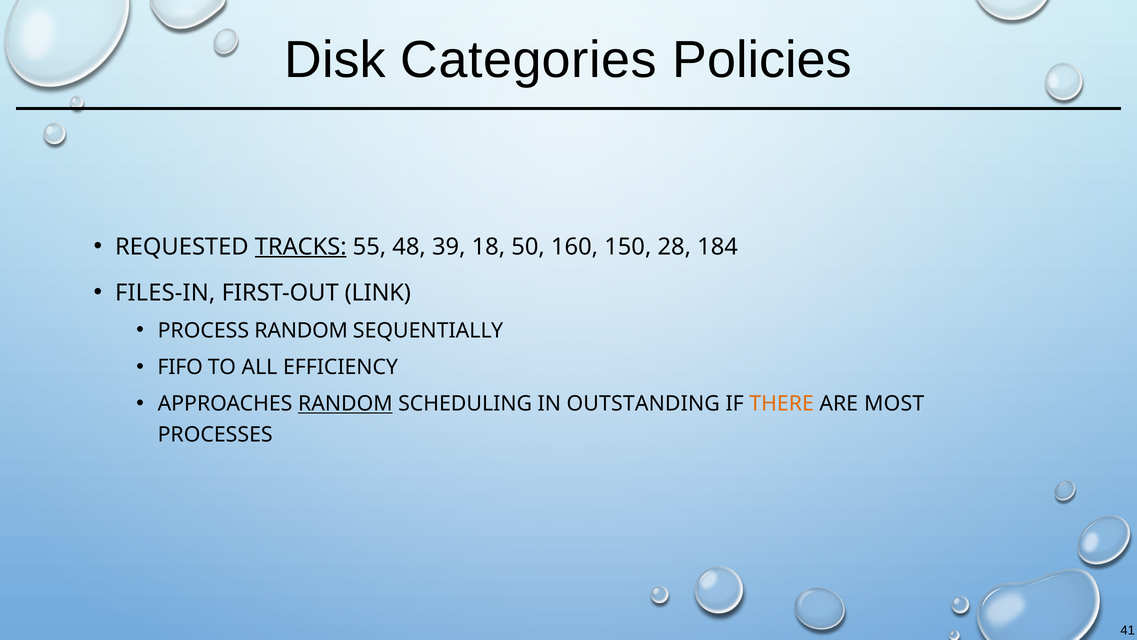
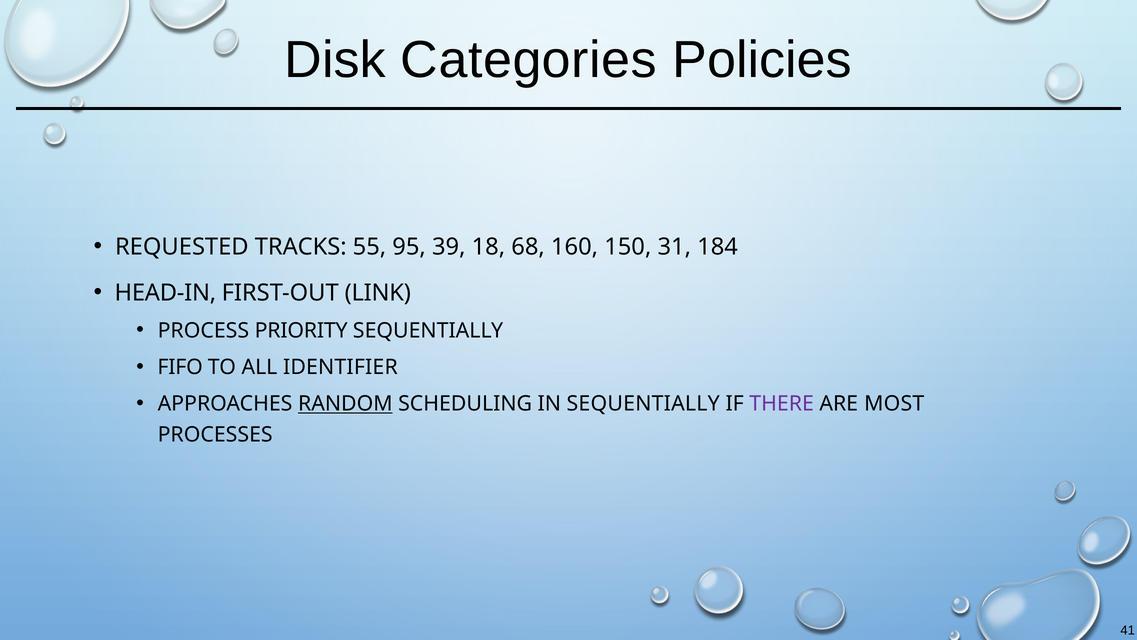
TRACKS underline: present -> none (301, 247)
48: 48 -> 95 (409, 247)
50: 50 -> 68 (528, 247)
28: 28 -> 31 (674, 247)
FILES-IN: FILES-IN -> HEAD-IN (165, 293)
PROCESS RANDOM: RANDOM -> PRIORITY (301, 330)
EFFICIENCY: EFFICIENCY -> IDENTIFIER (340, 367)
IN OUTSTANDING: OUTSTANDING -> SEQUENTIALLY (643, 404)
THERE colour: orange -> purple (782, 404)
